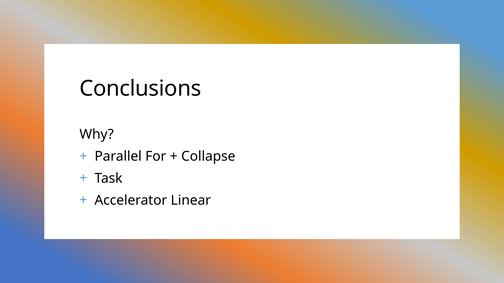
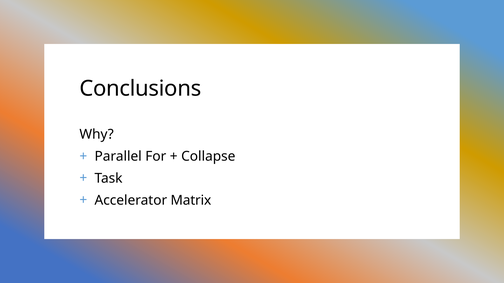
Linear: Linear -> Matrix (191, 201)
